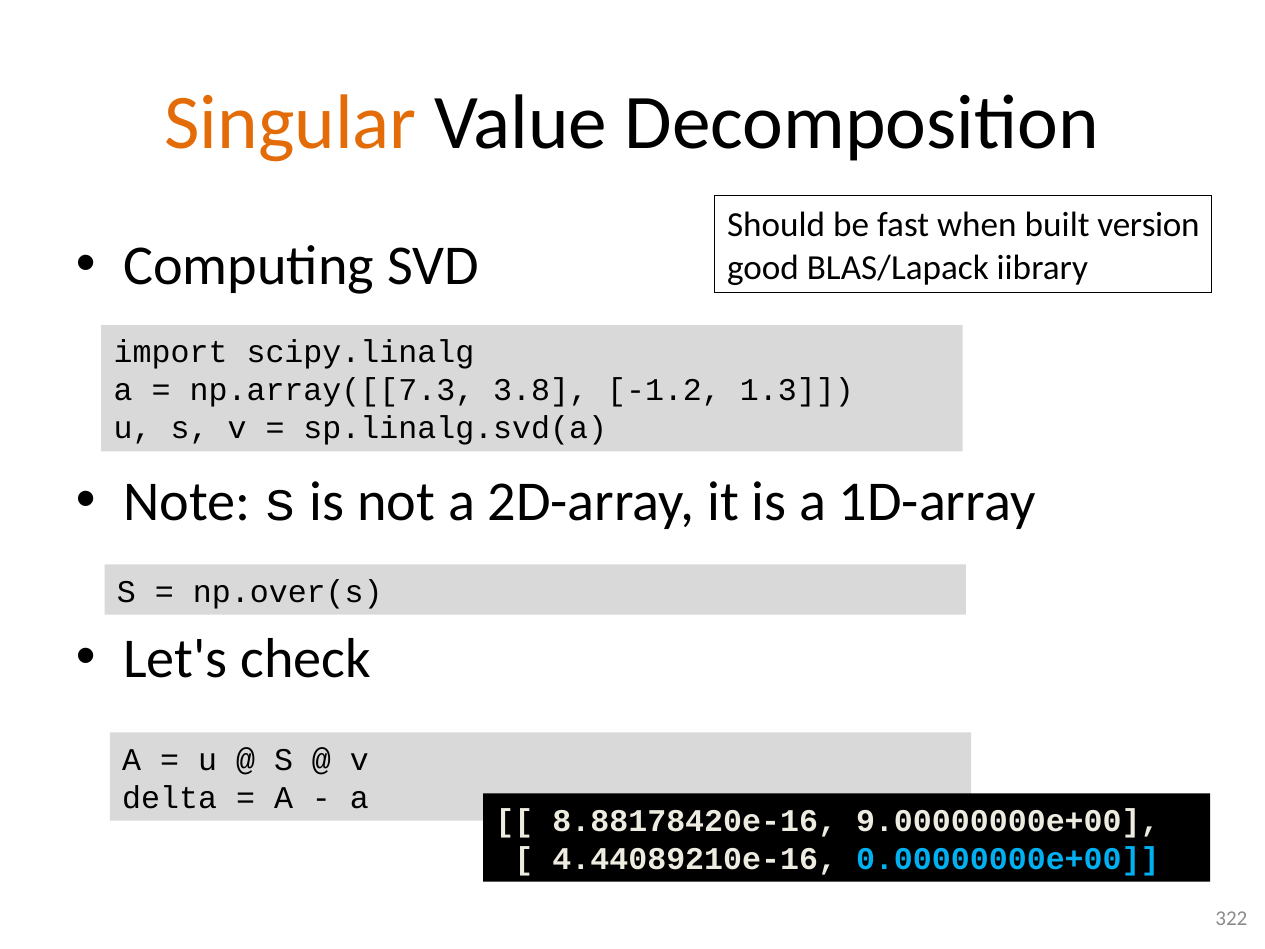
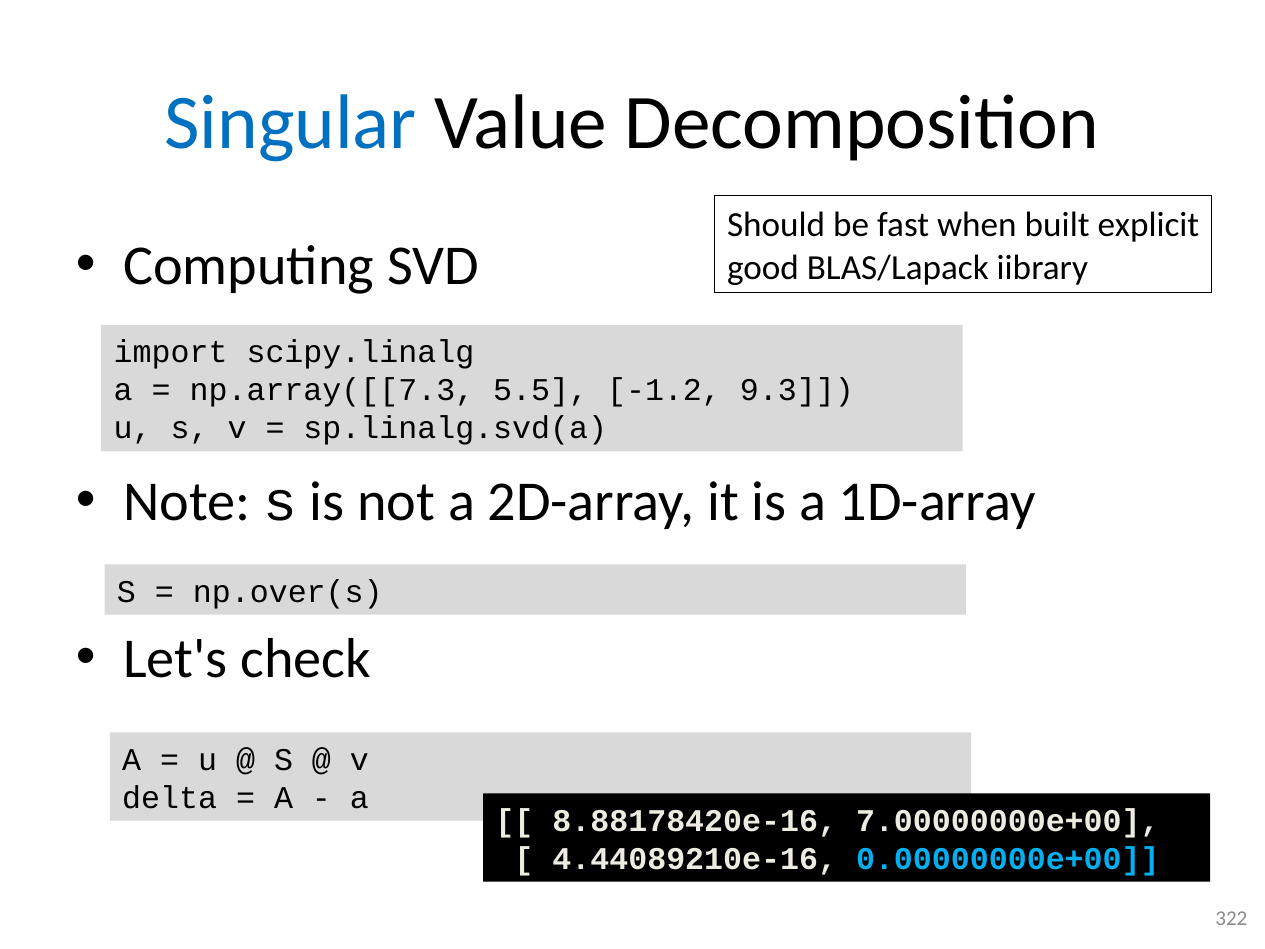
Singular colour: orange -> blue (291, 122)
version: version -> explicit (1148, 225)
3.8: 3.8 -> 5.5 (541, 390)
1.3: 1.3 -> 9.3 (797, 390)
9.00000000e+00: 9.00000000e+00 -> 7.00000000e+00 (1008, 821)
